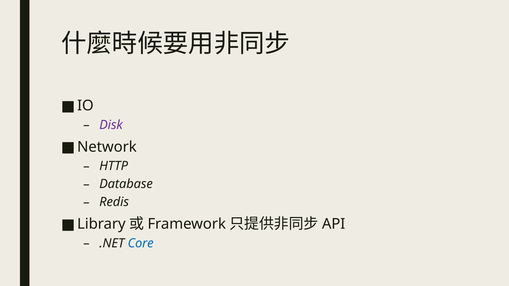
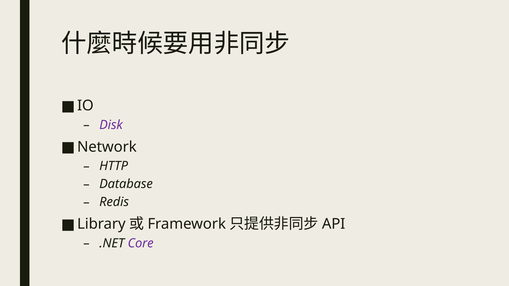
Core colour: blue -> purple (141, 243)
